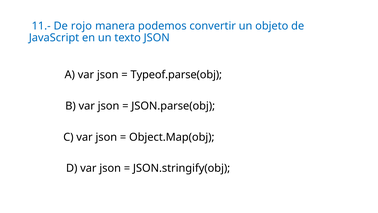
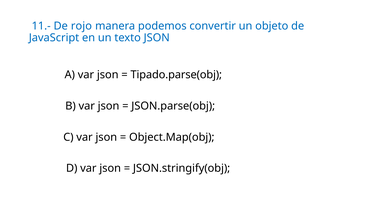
Typeof.parse(obj: Typeof.parse(obj -> Tipado.parse(obj (176, 75)
